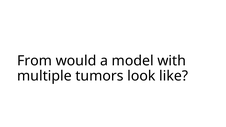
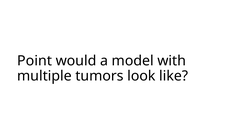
From: From -> Point (35, 61)
